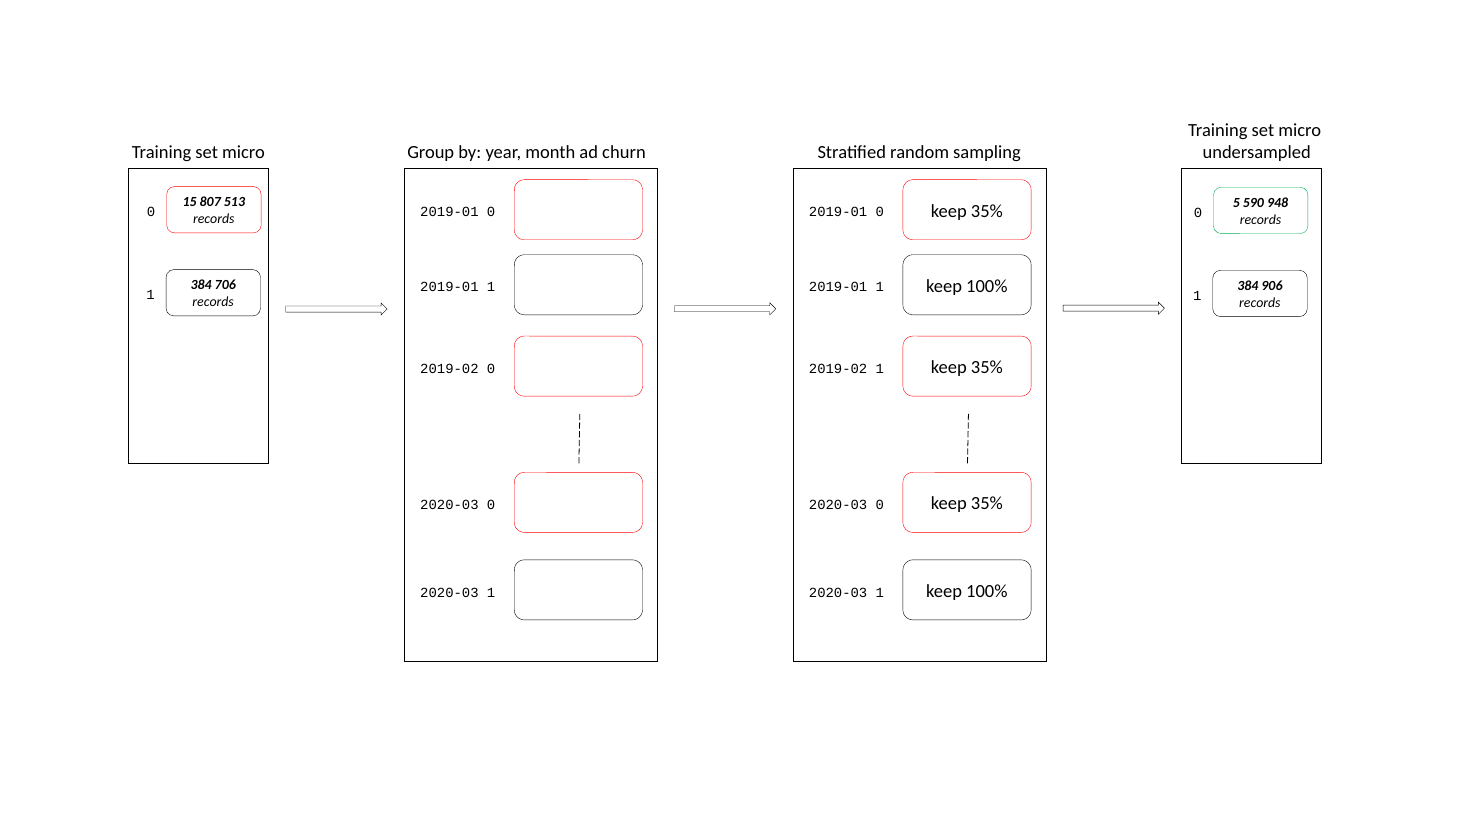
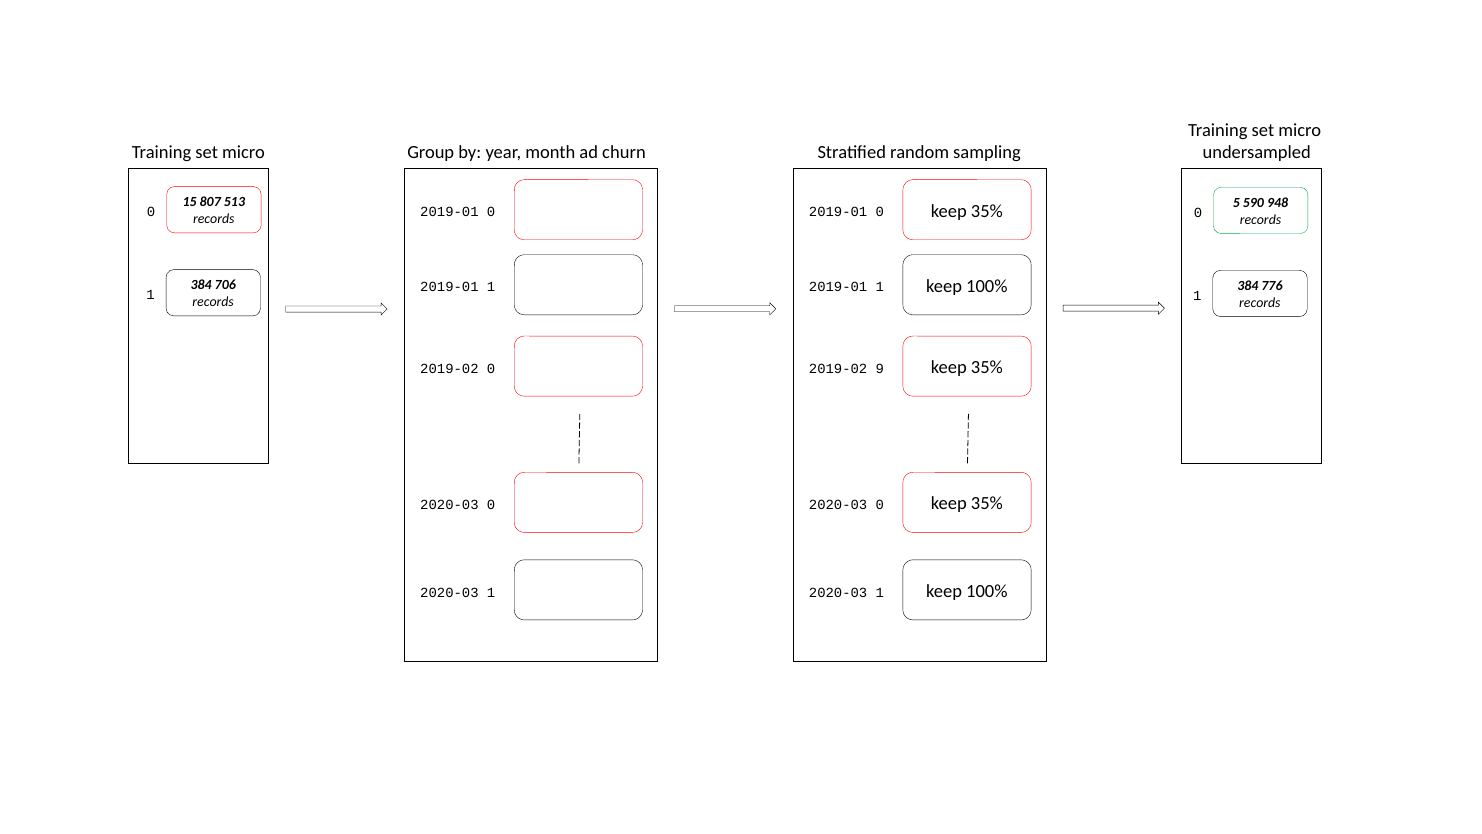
906: 906 -> 776 (1272, 286)
2019-02 1: 1 -> 9 (880, 369)
